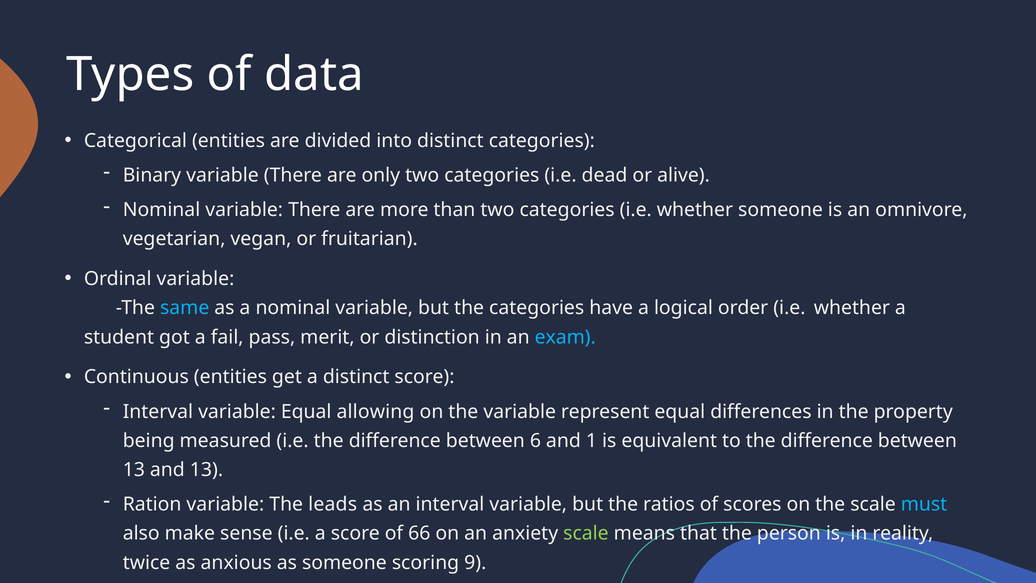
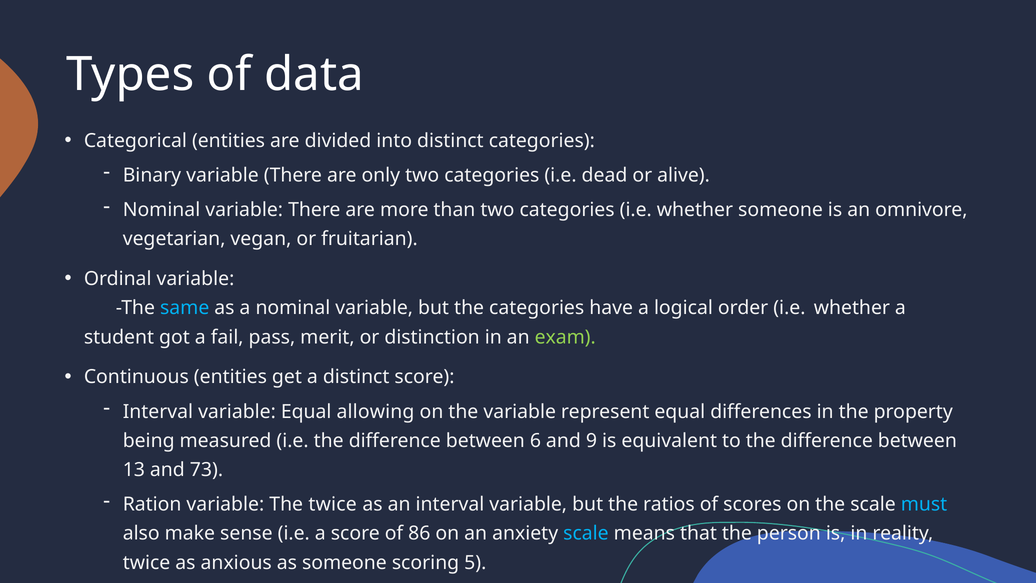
exam colour: light blue -> light green (565, 337)
1: 1 -> 9 (592, 441)
and 13: 13 -> 73 (206, 470)
The leads: leads -> twice (333, 504)
66: 66 -> 86 (419, 533)
scale colour: light green -> light blue (586, 533)
9: 9 -> 5 (475, 562)
